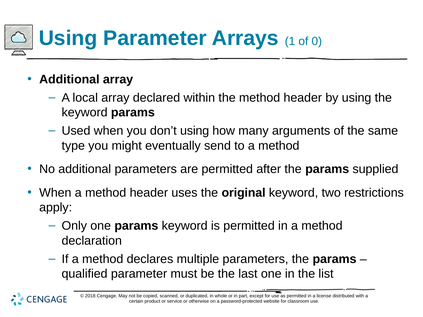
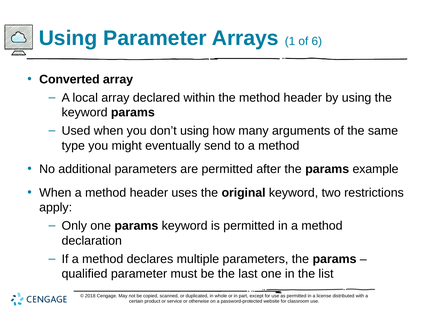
0: 0 -> 6 (317, 41)
Additional: Additional -> Converted (69, 79)
supplied: supplied -> example (376, 169)
